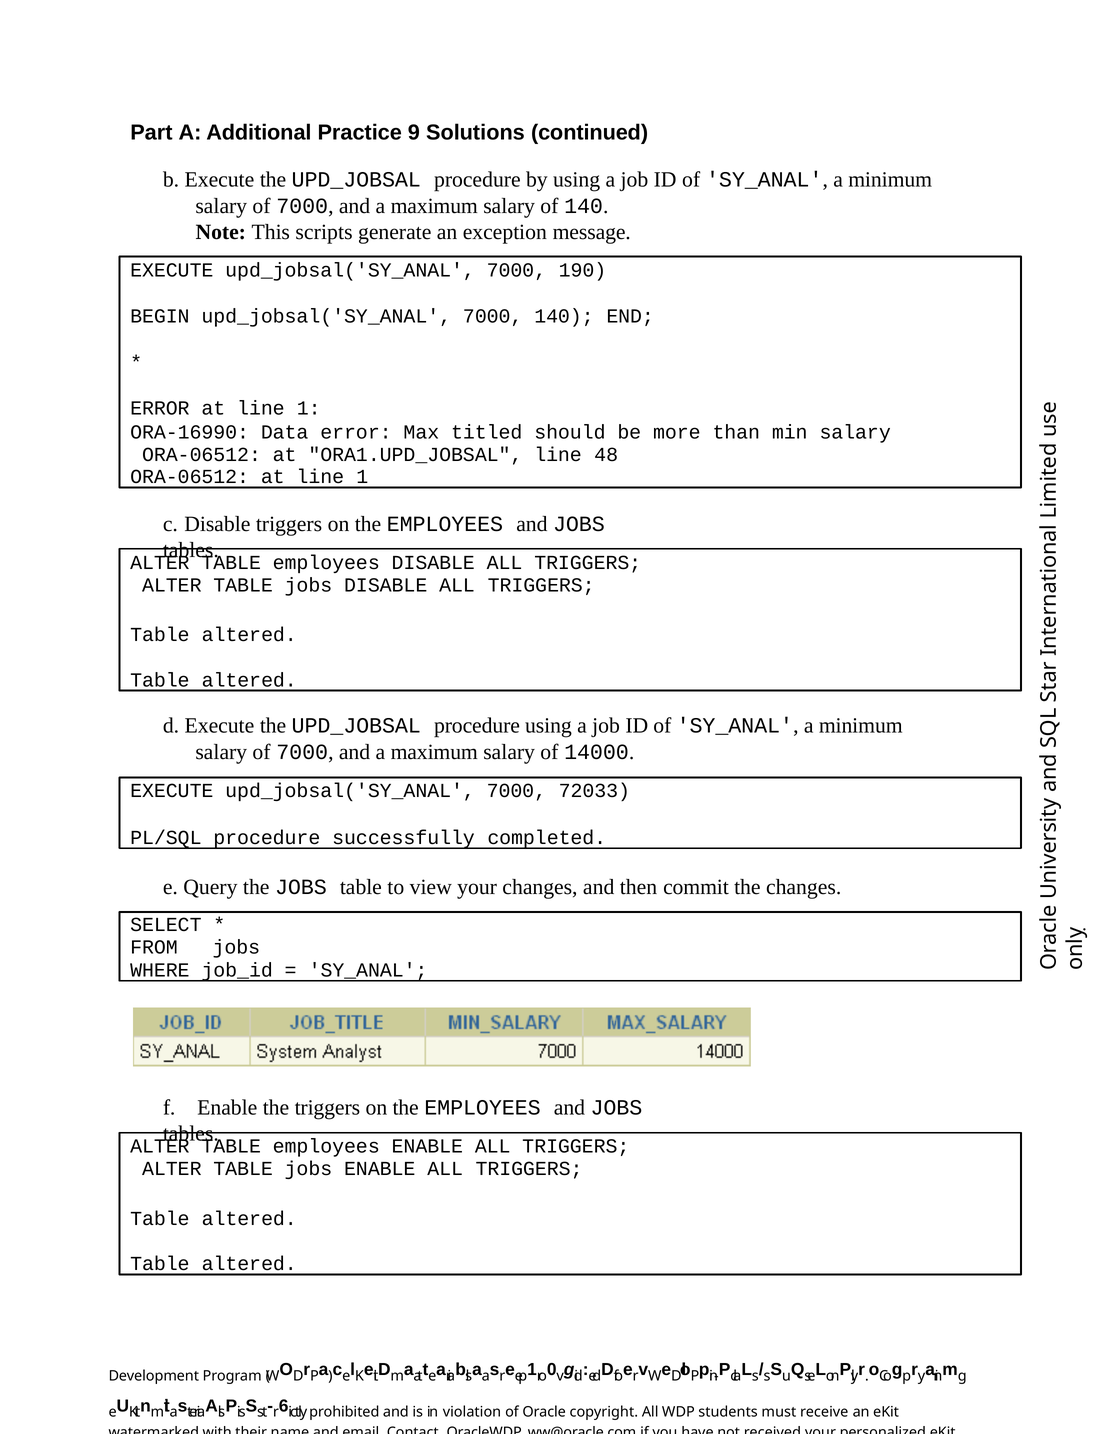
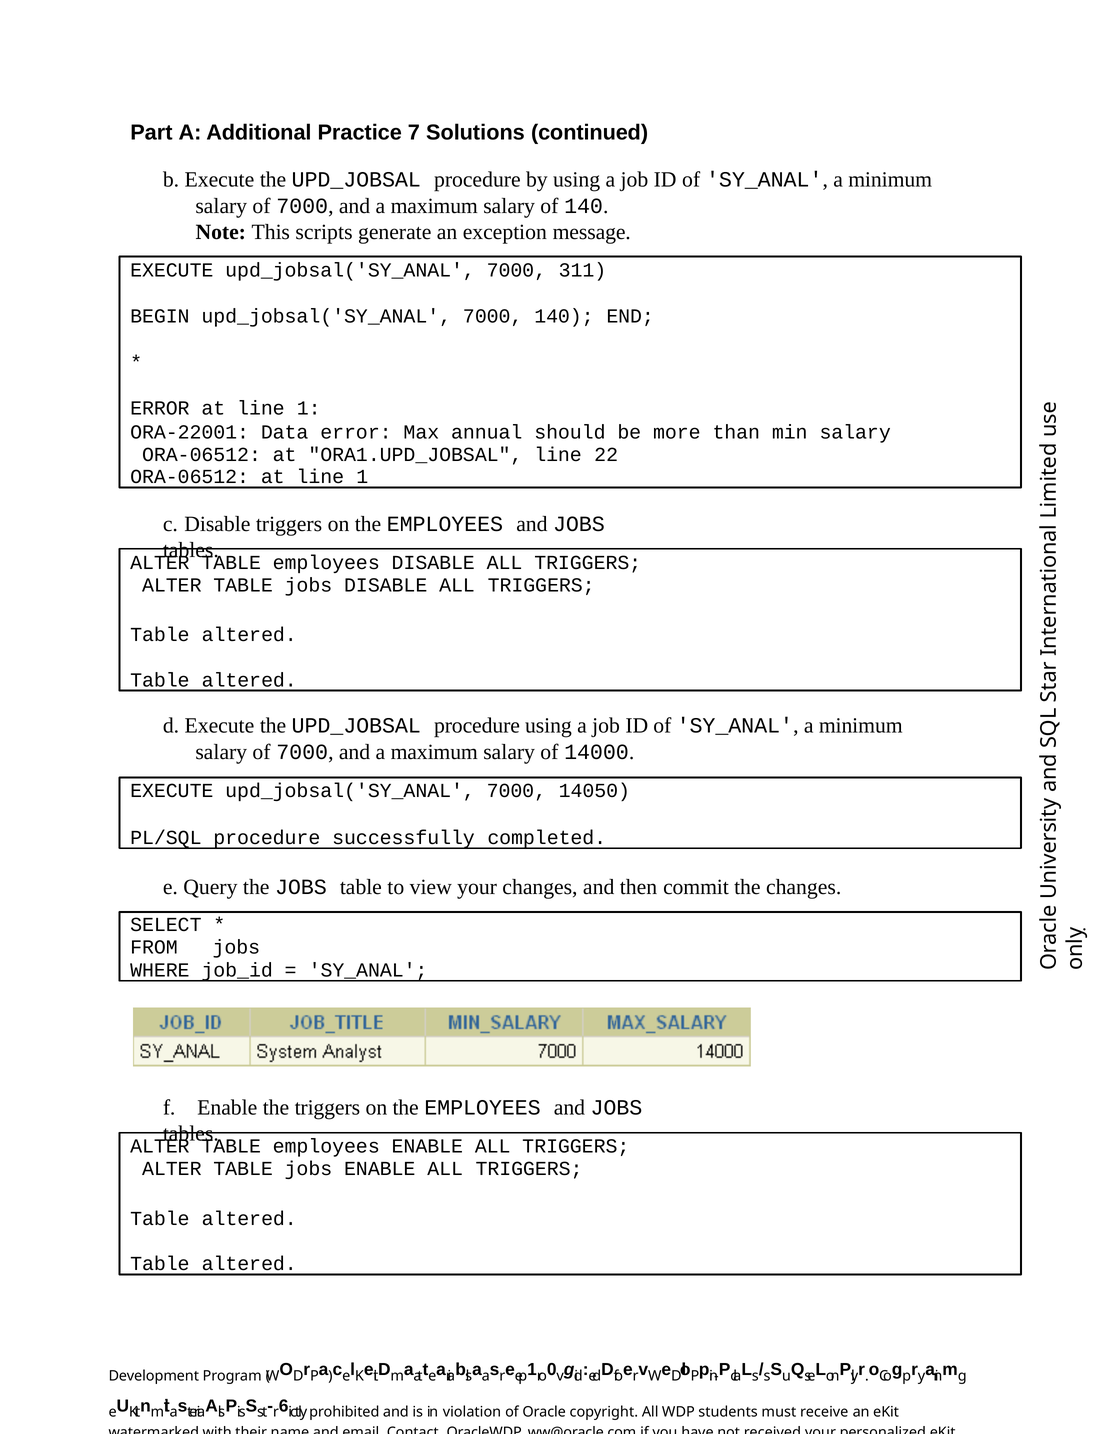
9: 9 -> 7 (414, 132)
190: 190 -> 311 (582, 270)
ORA-16990: ORA-16990 -> ORA-22001 (190, 432)
titled: titled -> annual (487, 432)
48: 48 -> 22 (606, 454)
72033: 72033 -> 14050 (594, 791)
